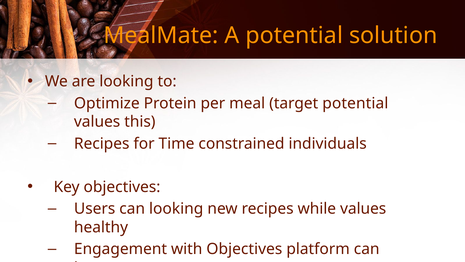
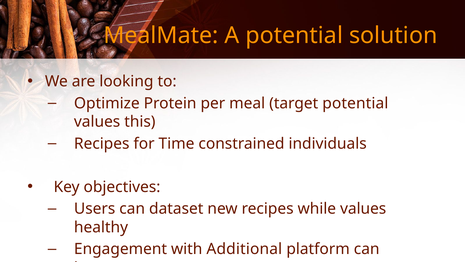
can looking: looking -> dataset (176, 208)
with Objectives: Objectives -> Additional (244, 249)
